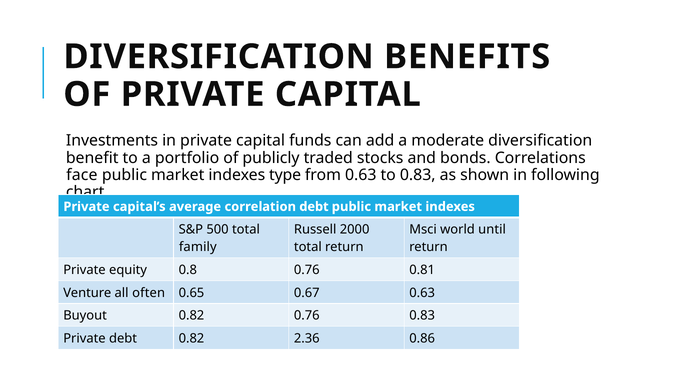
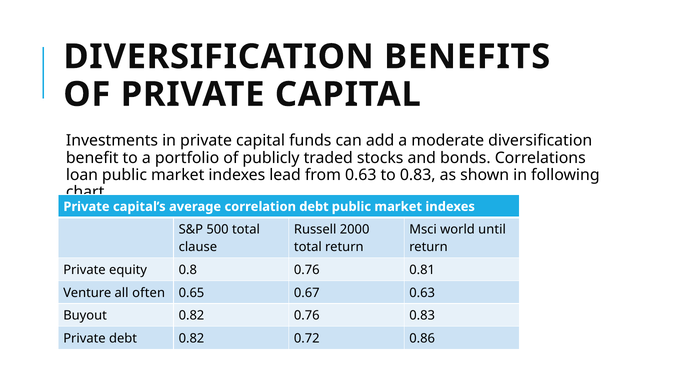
face: face -> loan (82, 175)
type: type -> lead (285, 175)
family: family -> clause (198, 247)
2.36: 2.36 -> 0.72 (307, 339)
